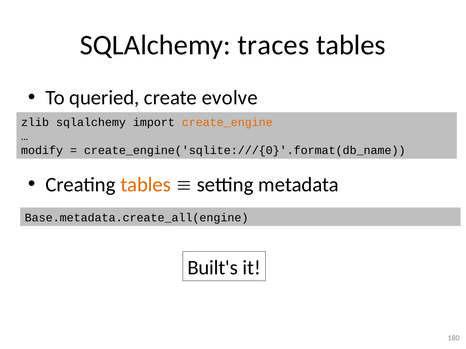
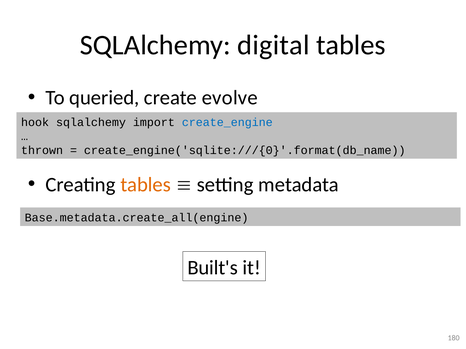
traces: traces -> digital (273, 45)
zlib: zlib -> hook (35, 122)
create_engine colour: orange -> blue (227, 122)
modify: modify -> thrown (42, 150)
